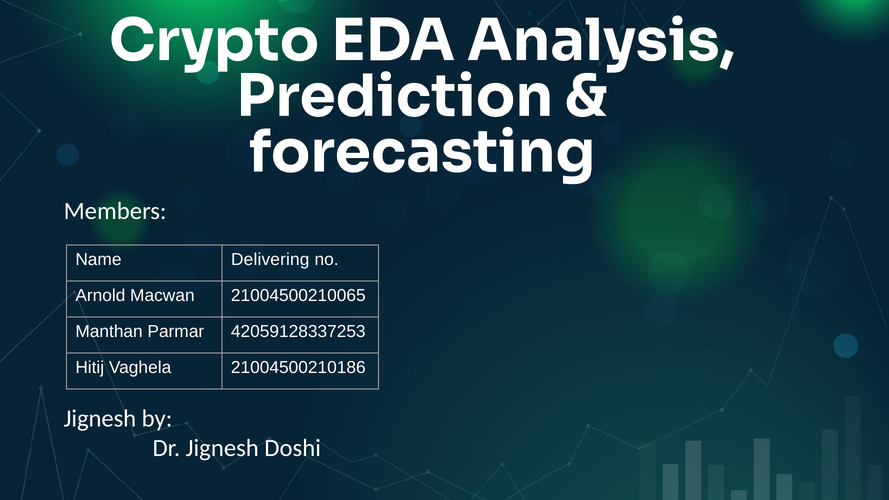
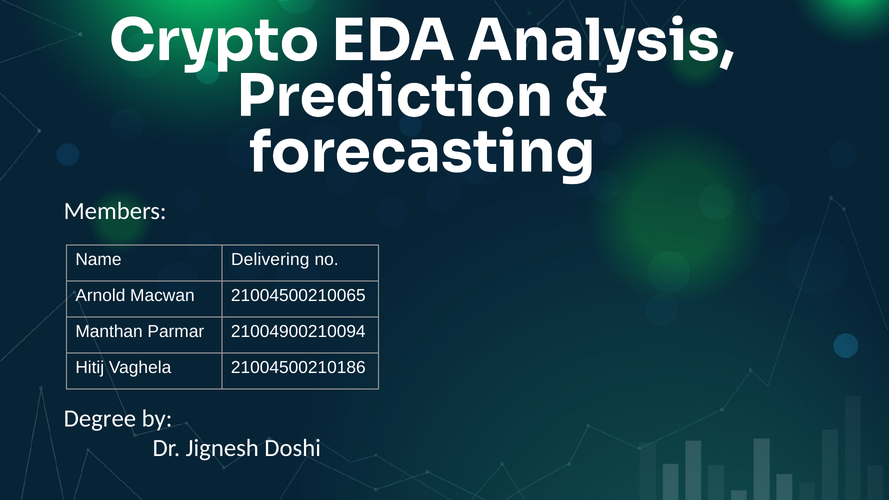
42059128337253: 42059128337253 -> 21004900210094 (298, 332)
Jignesh: Jignesh -> Degree (100, 419)
